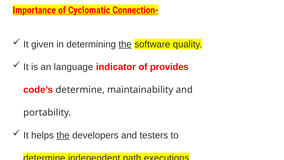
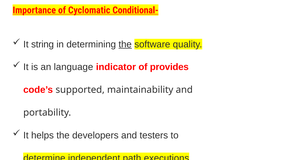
Connection-: Connection- -> Conditional- (135, 10)
given: given -> string (43, 44)
code’s determine: determine -> supported (80, 90)
the underline: present -> none (63, 135)
